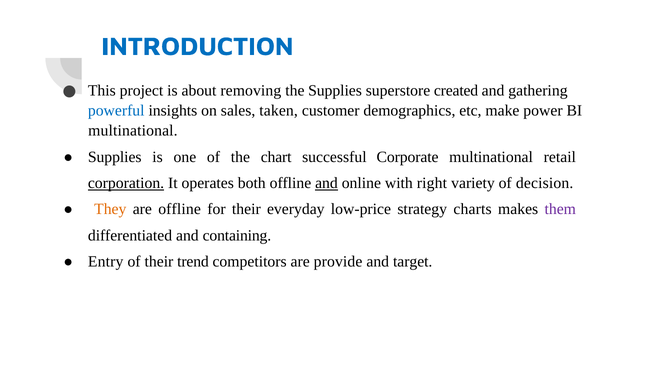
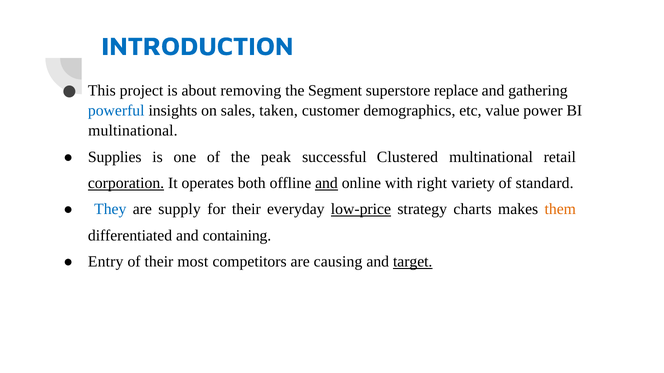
the Supplies: Supplies -> Segment (335, 91)
created: created -> replace (456, 91)
make: make -> value (502, 111)
chart: chart -> peak (276, 157)
Corporate: Corporate -> Clustered (407, 157)
decision: decision -> standard (545, 183)
They colour: orange -> blue (110, 210)
are offline: offline -> supply (180, 210)
low-price underline: none -> present (361, 210)
them colour: purple -> orange (560, 210)
trend: trend -> most (193, 262)
provide: provide -> causing (338, 262)
target underline: none -> present (413, 262)
